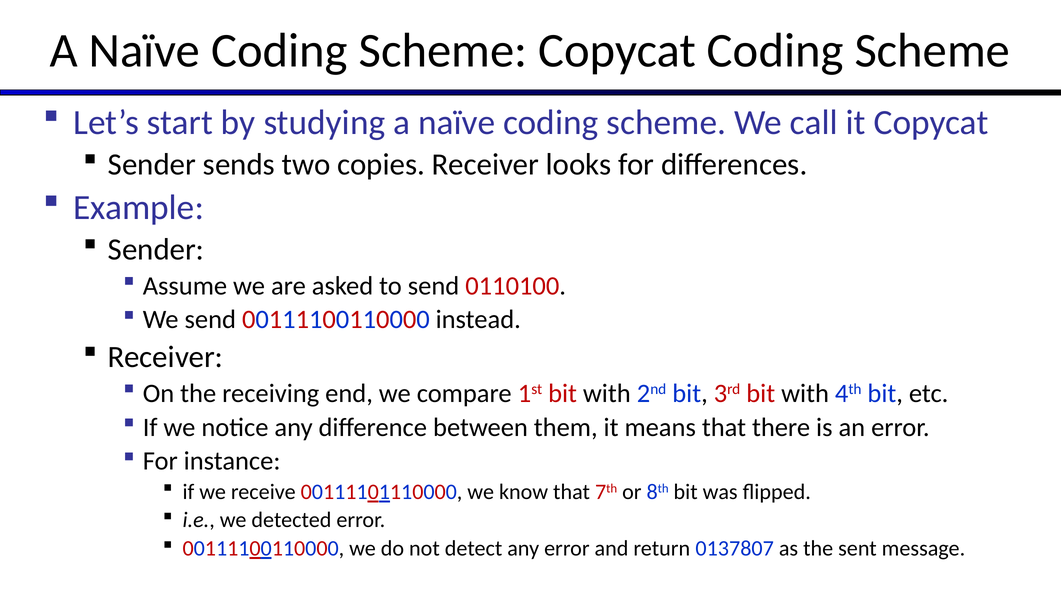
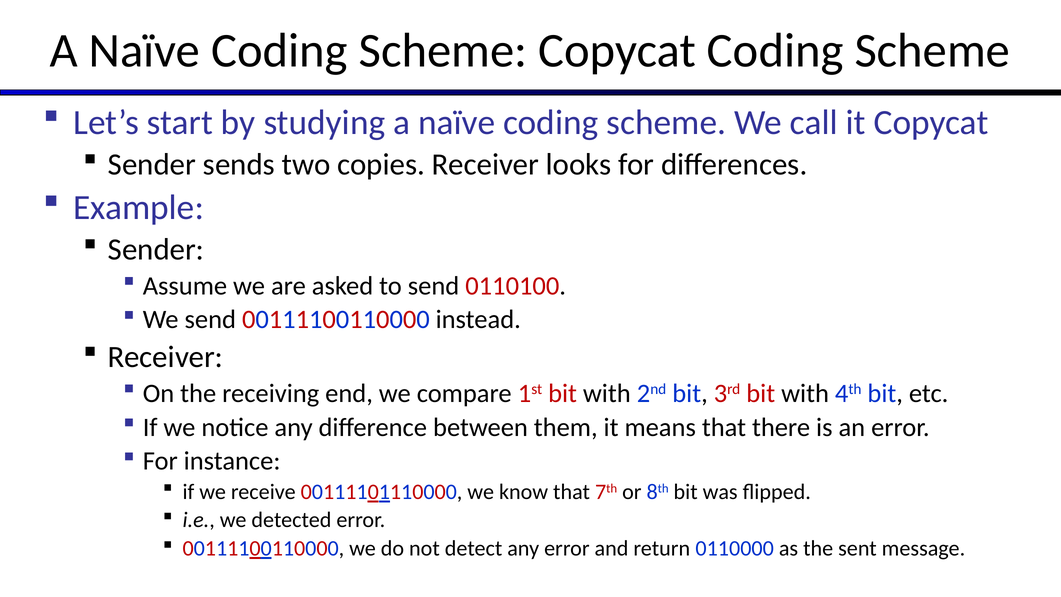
0137807: 0137807 -> 0110000 (735, 548)
